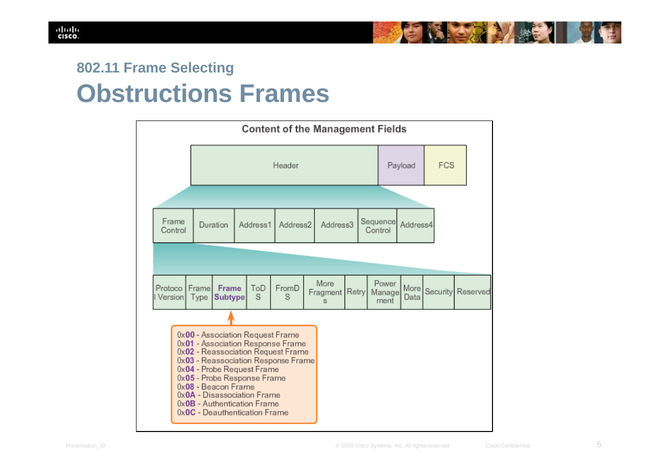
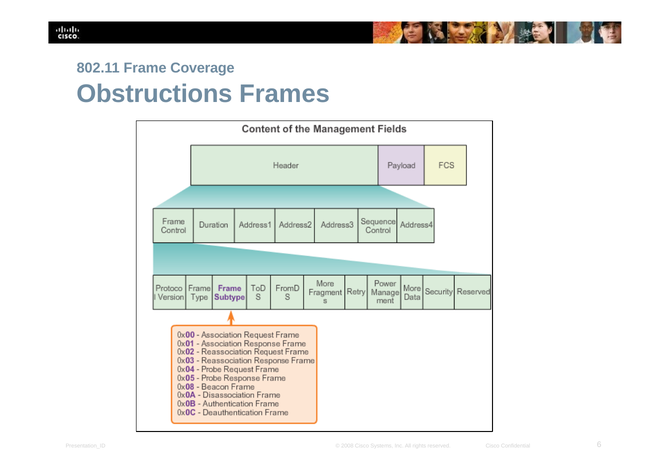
Selecting: Selecting -> Coverage (202, 68)
